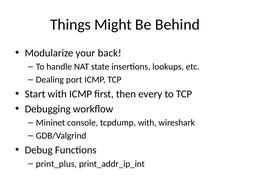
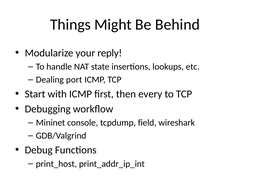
back: back -> reply (110, 53)
tcpdump with: with -> field (147, 122)
print_plus: print_plus -> print_host (56, 163)
